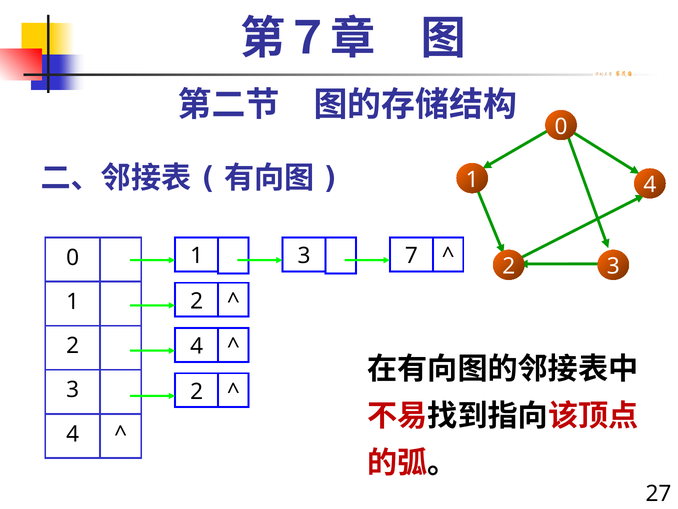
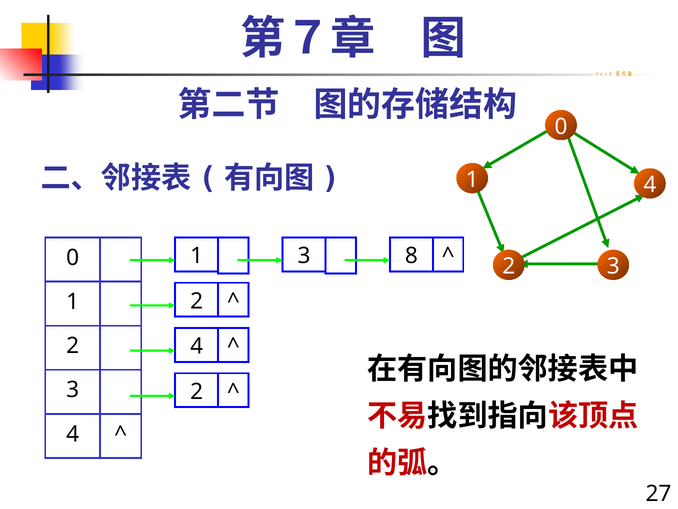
7: 7 -> 8 (411, 256)
